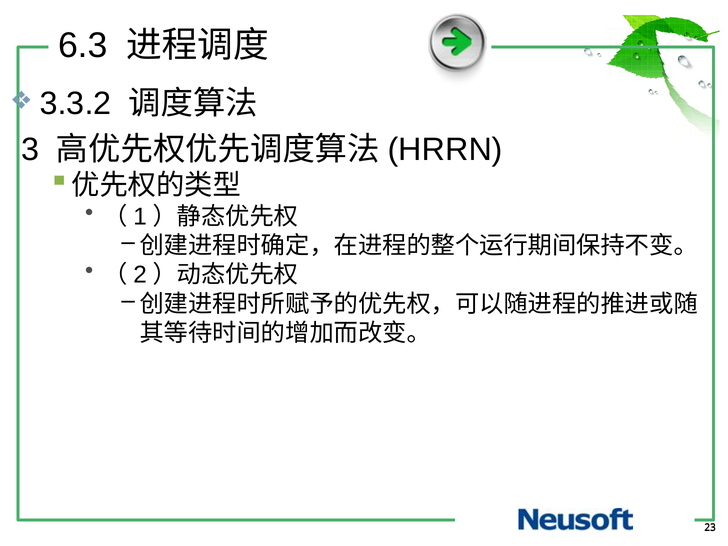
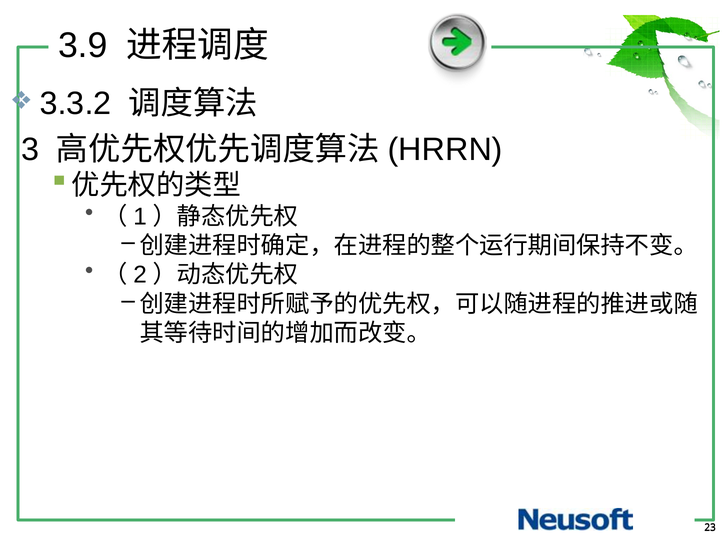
6.3: 6.3 -> 3.9 (83, 46)
